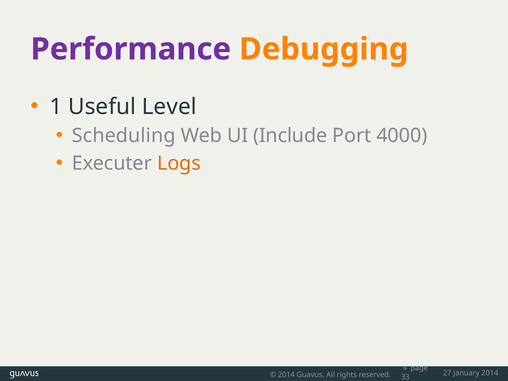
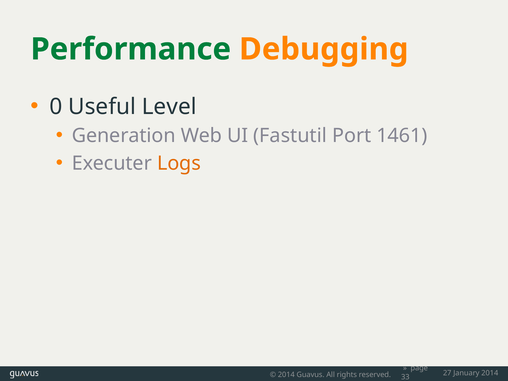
Performance colour: purple -> green (131, 49)
1: 1 -> 0 (56, 107)
Scheduling: Scheduling -> Generation (124, 136)
Include: Include -> Fastutil (290, 136)
4000: 4000 -> 1461 (402, 136)
